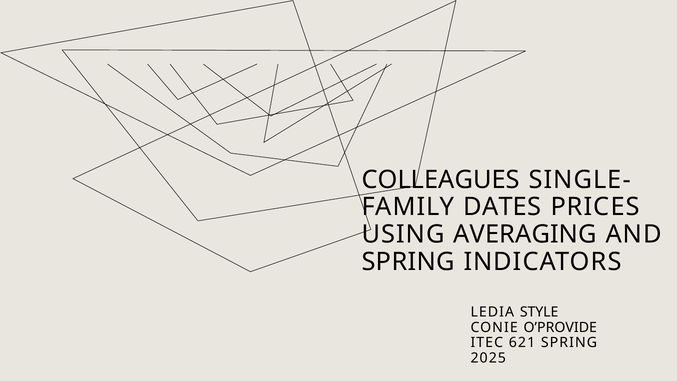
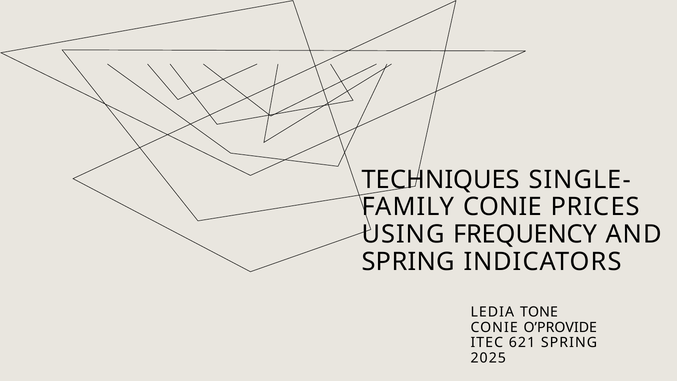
COLLEAGUES: COLLEAGUES -> TECHNIQUES (441, 180)
DATES: DATES -> CONIE (502, 207)
AVERAGING: AVERAGING -> FREQUENCY (525, 234)
STYLE: STYLE -> TONE (539, 312)
